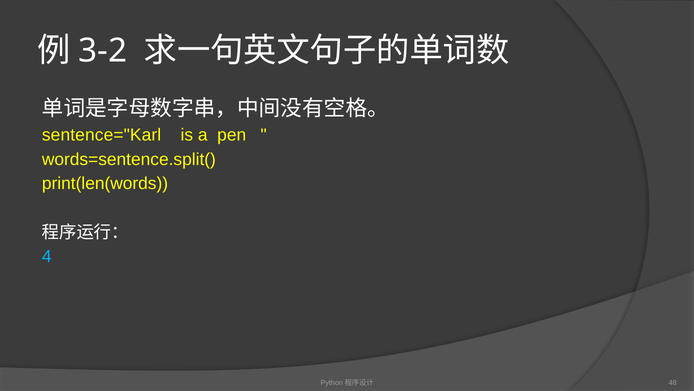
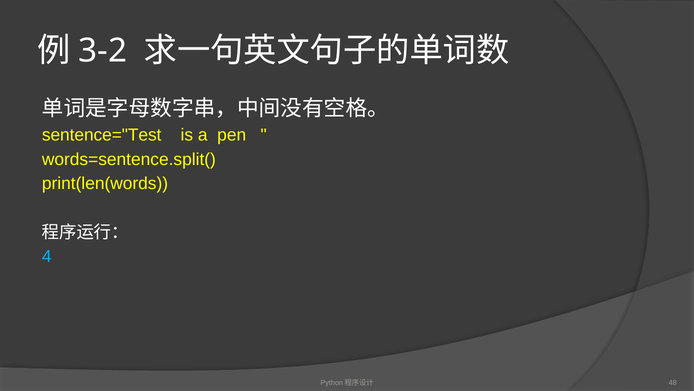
sentence="Karl: sentence="Karl -> sentence="Test (102, 135)
